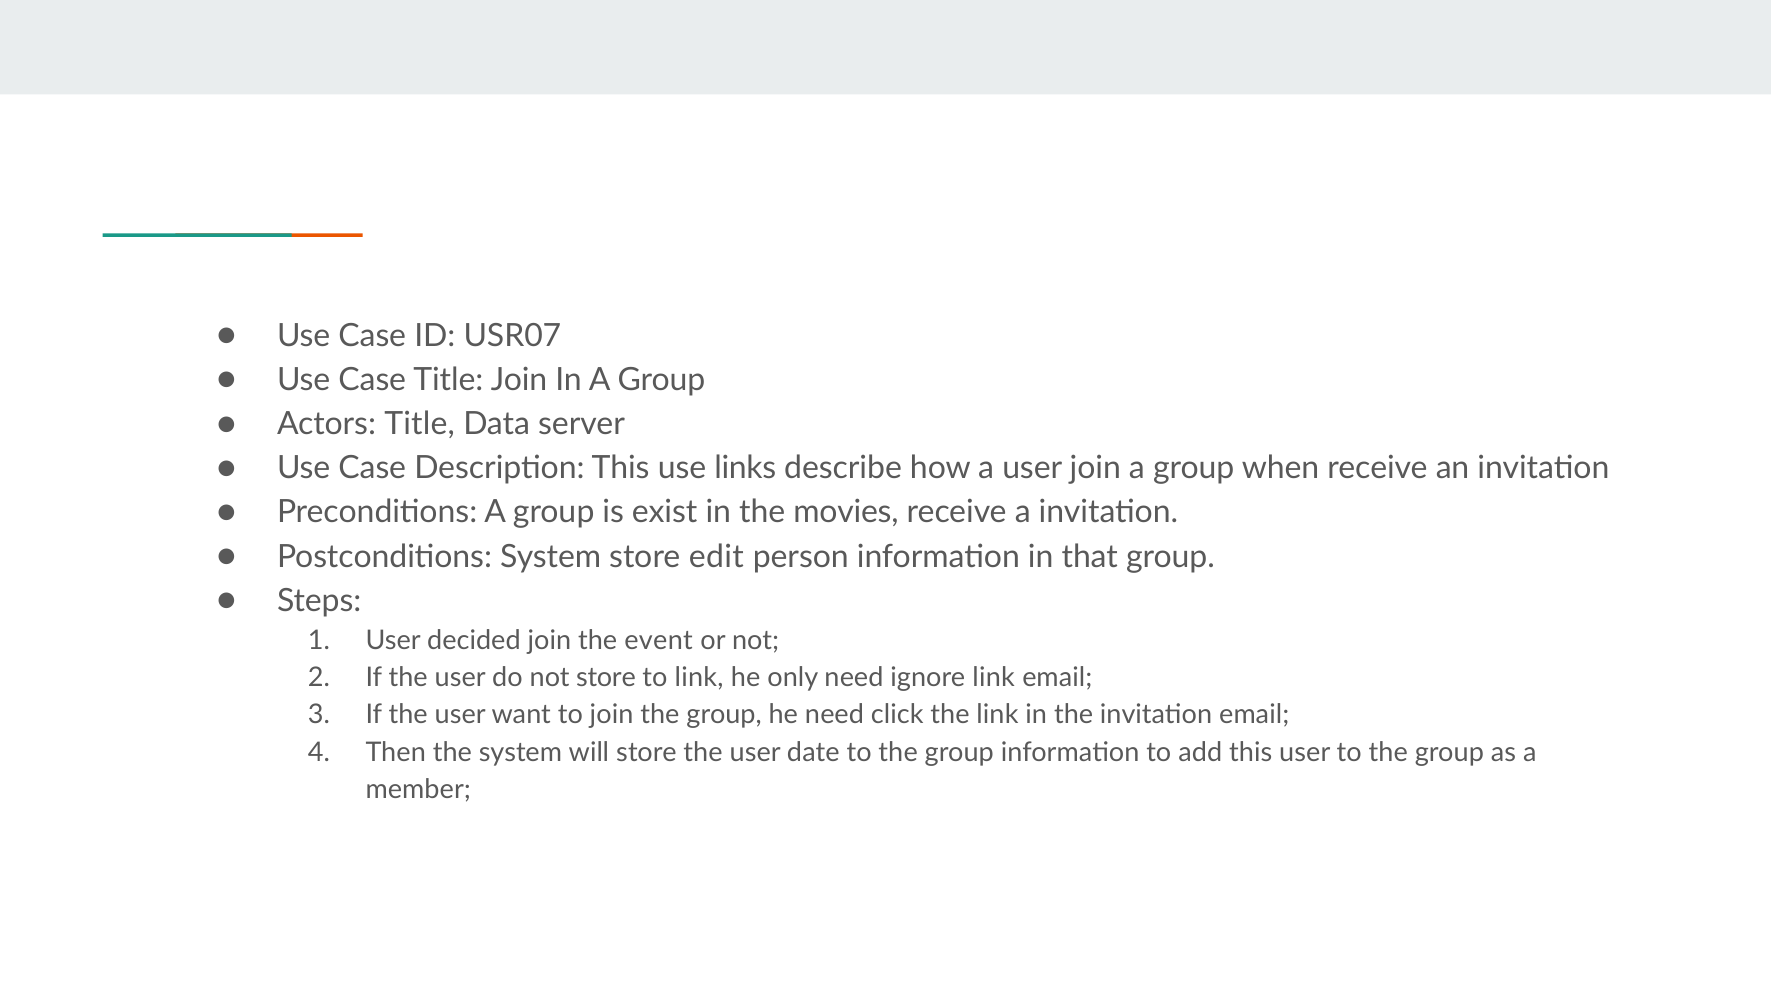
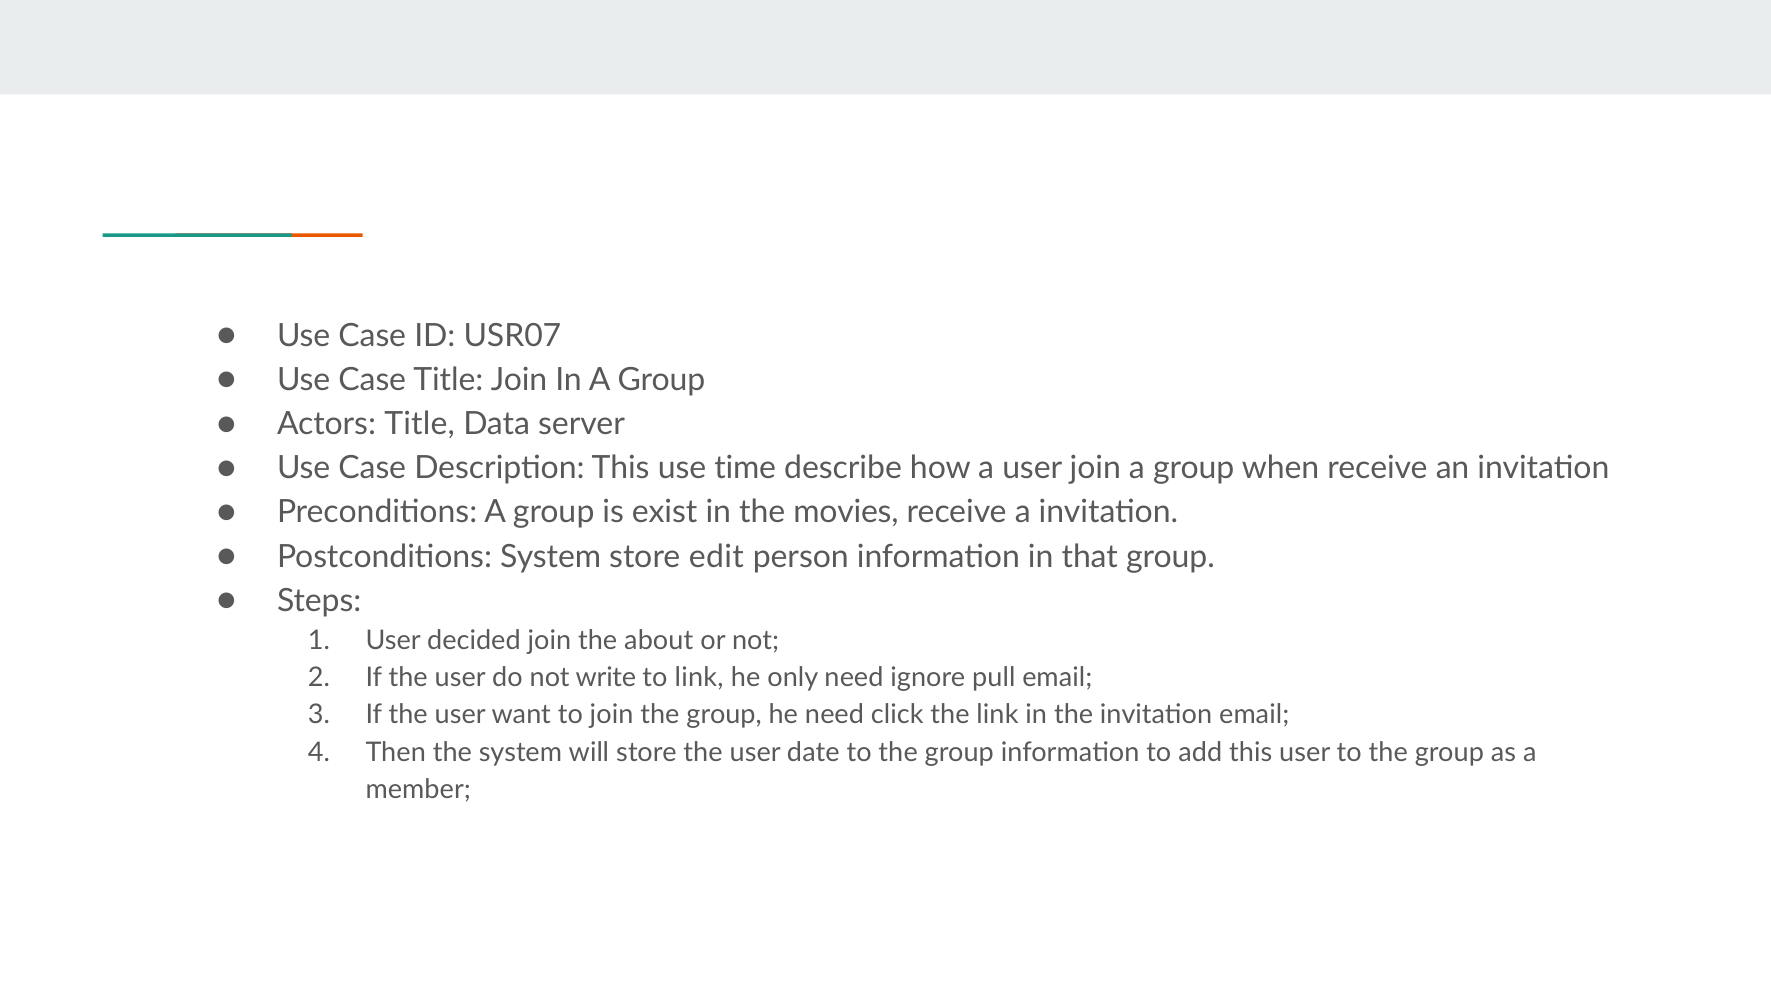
links: links -> time (745, 468)
event: event -> about (659, 641)
not store: store -> write (606, 678)
ignore link: link -> pull (994, 678)
